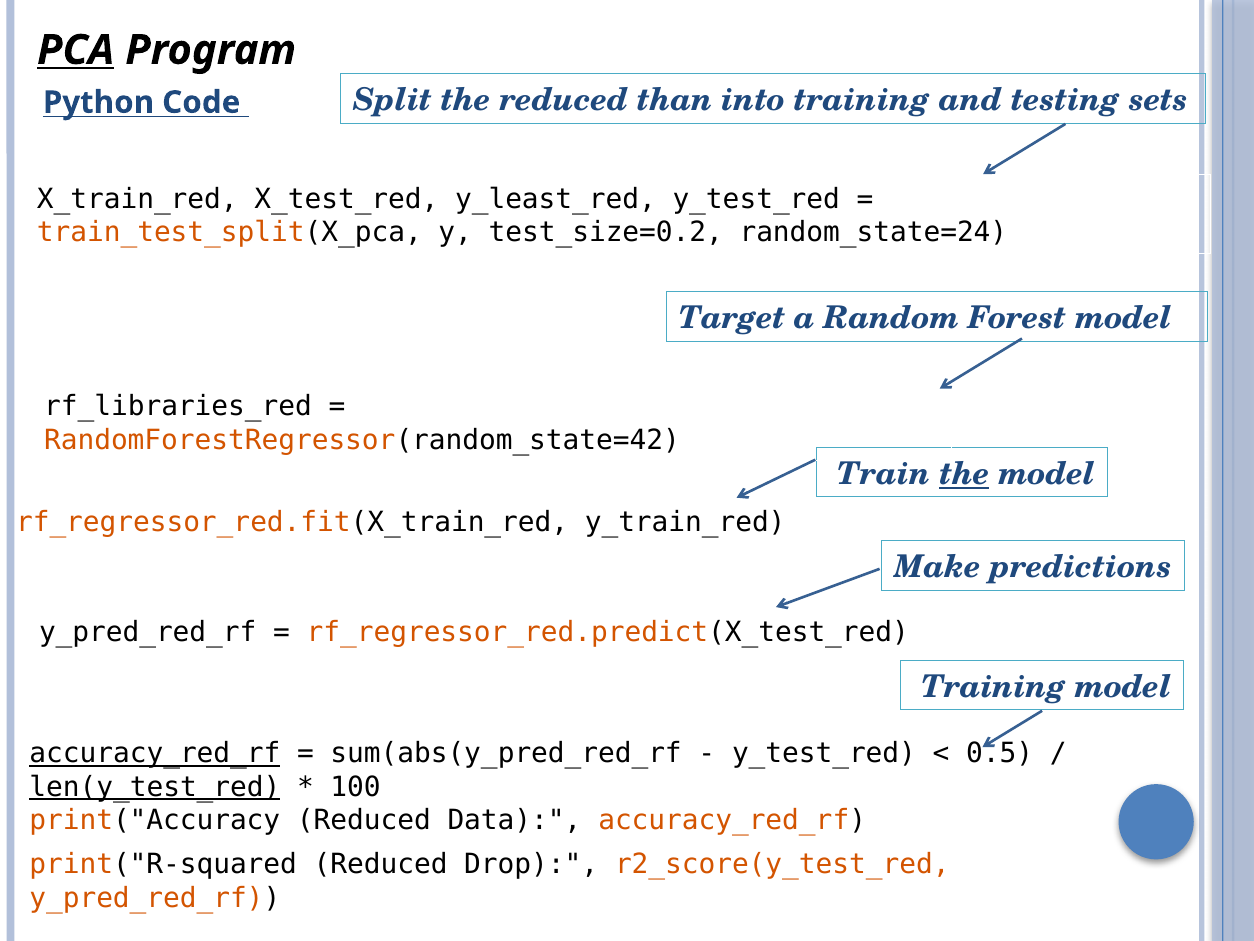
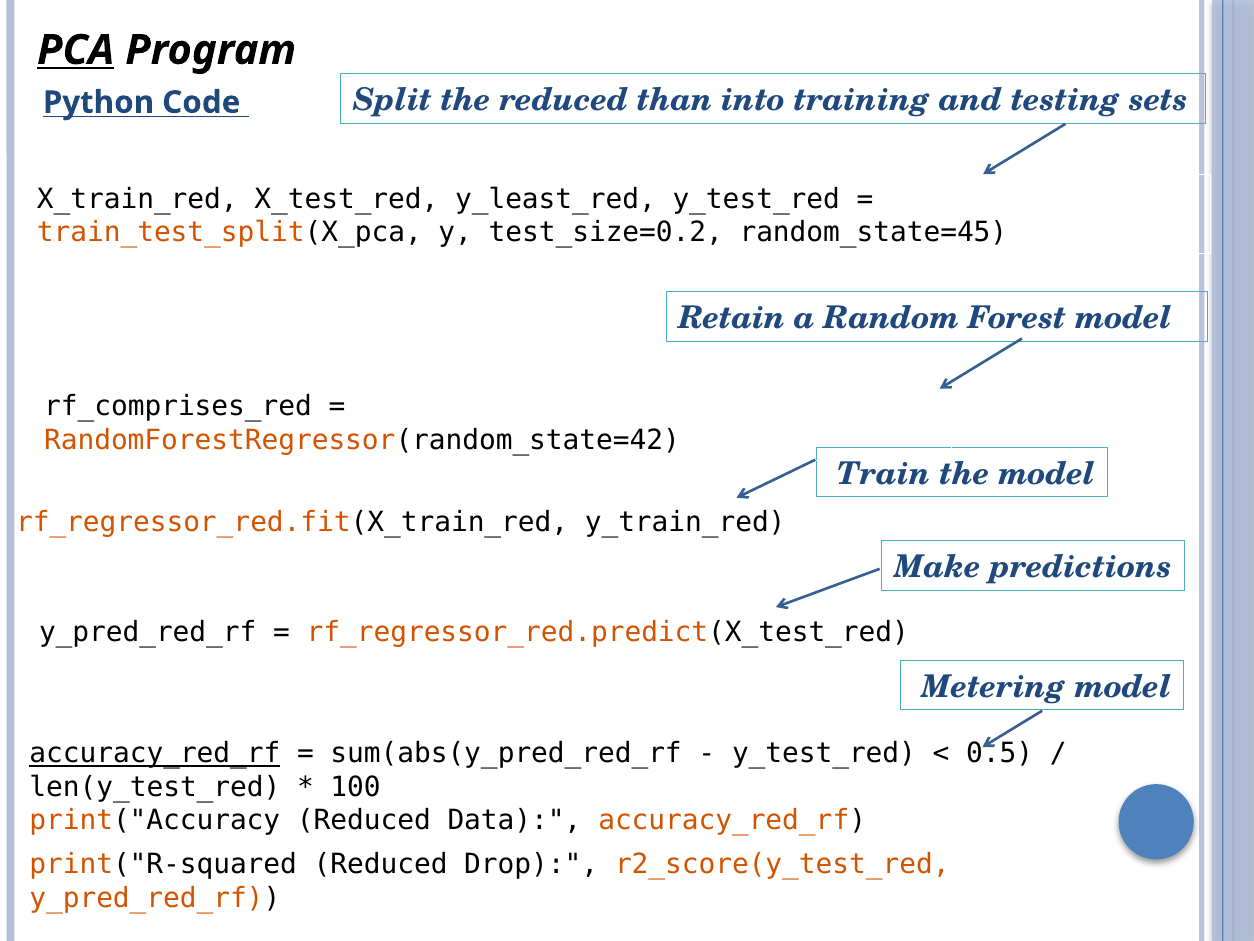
random_state=24: random_state=24 -> random_state=45 (873, 232)
Target: Target -> Retain (732, 318)
rf_libraries_red: rf_libraries_red -> rf_comprises_red (178, 406)
the underline: present -> none (964, 474)
Training: Training -> Metering (993, 687)
len(y_test_red underline: present -> none (155, 787)
